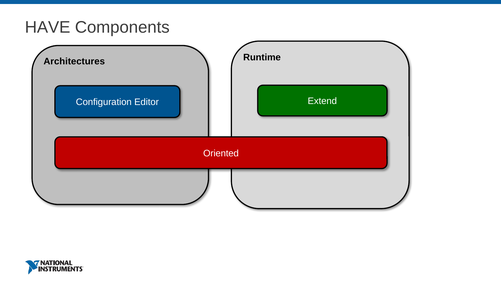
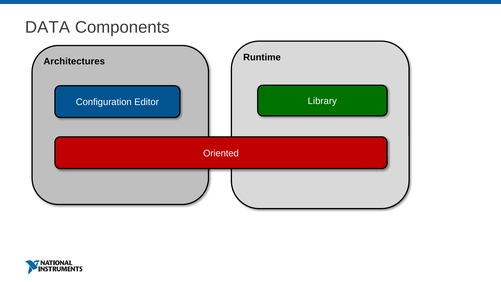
HAVE: HAVE -> DATA (48, 27)
Extend: Extend -> Library (322, 101)
